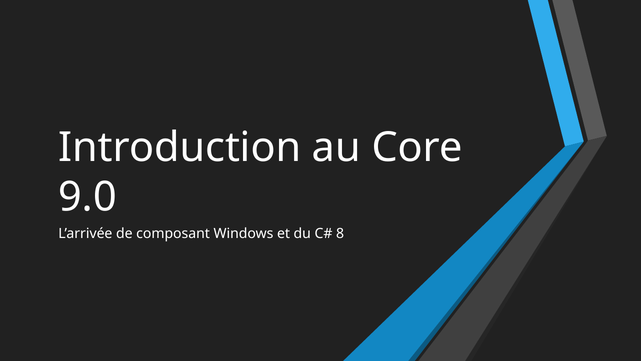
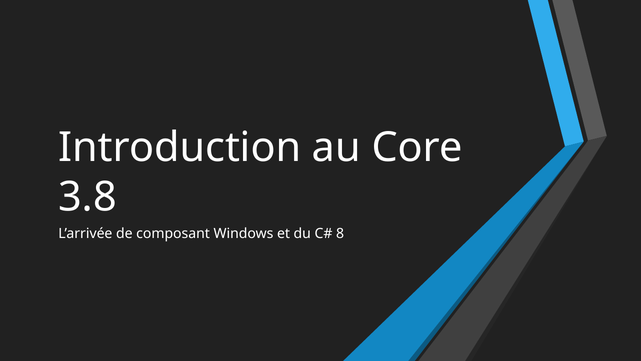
9.0: 9.0 -> 3.8 (88, 197)
